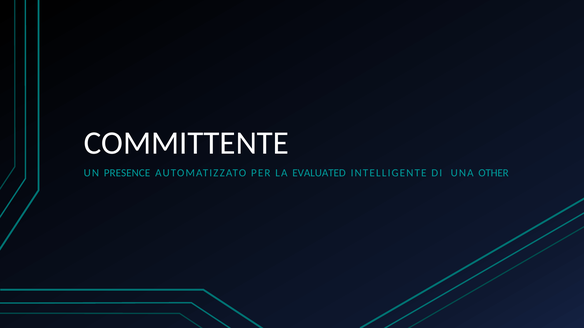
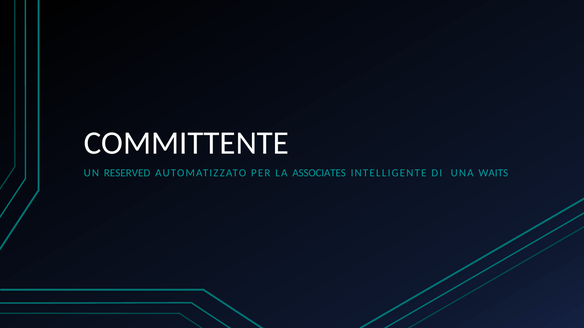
PRESENCE: PRESENCE -> RESERVED (127, 173)
EVALUATED: EVALUATED -> ASSOCIATES (319, 173)
OTHER: OTHER -> WAITS (493, 173)
